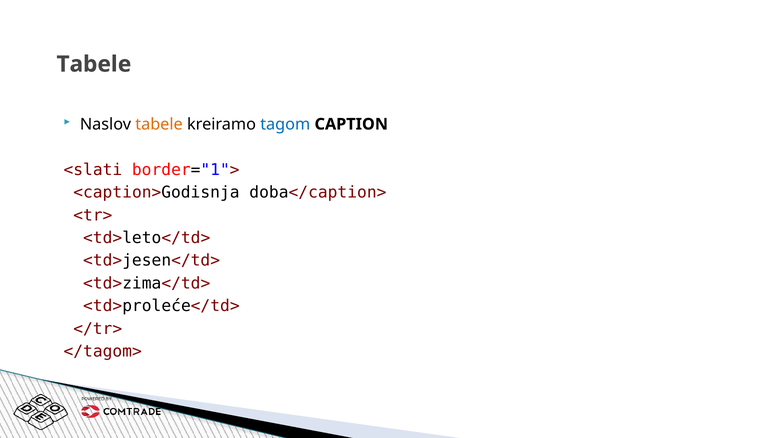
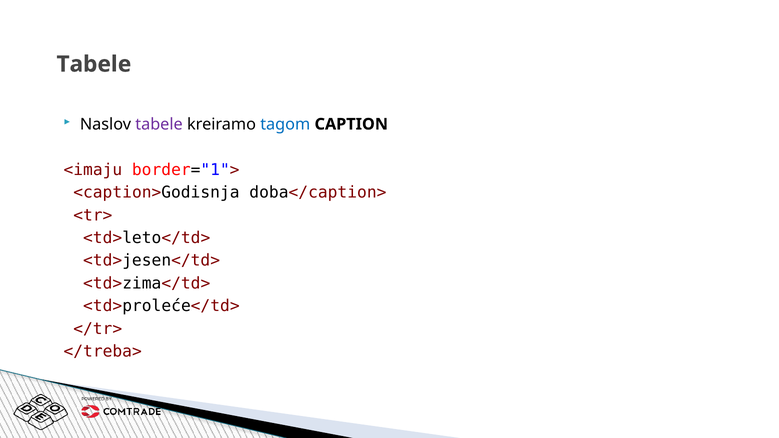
tabele colour: orange -> purple (159, 124)
<slati: <slati -> <imaju (93, 170)
</tagom>: </tagom> -> </treba> (103, 352)
